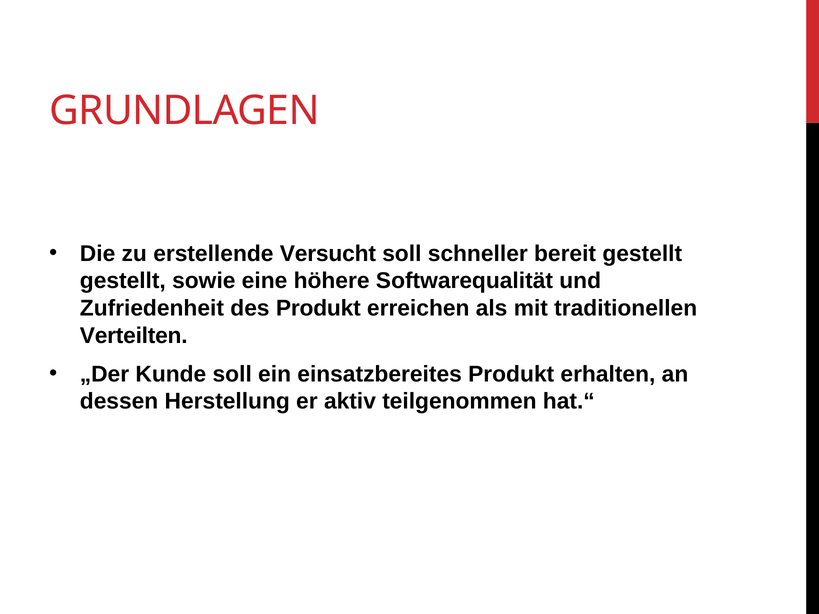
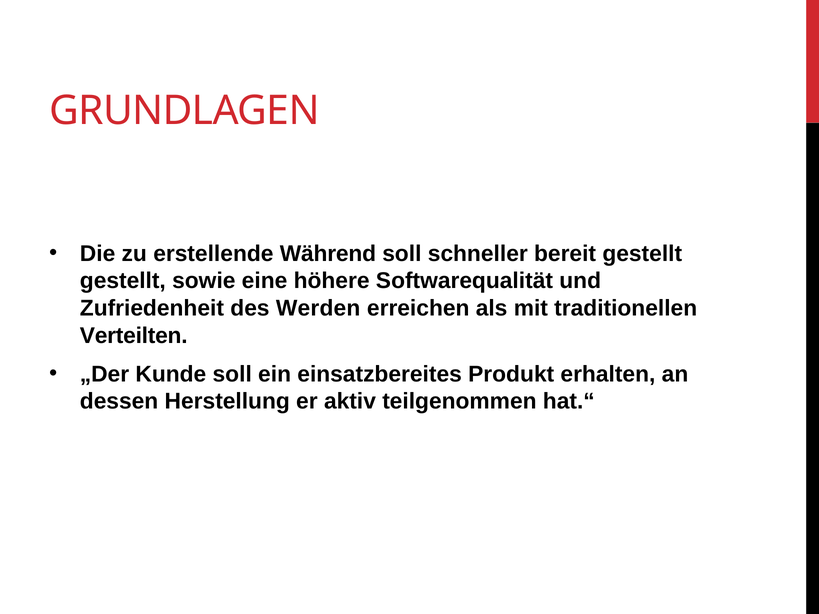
Versucht: Versucht -> Während (328, 254)
des Produkt: Produkt -> Werden (318, 308)
